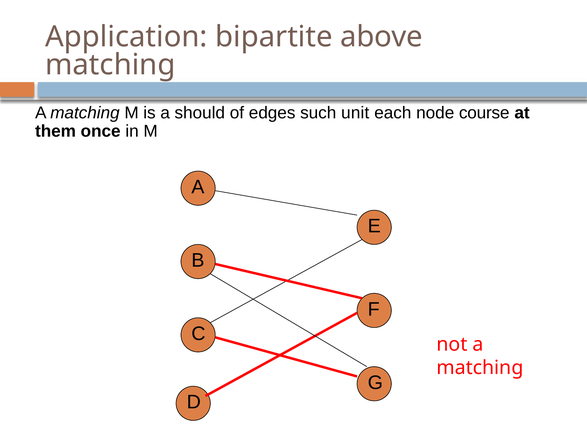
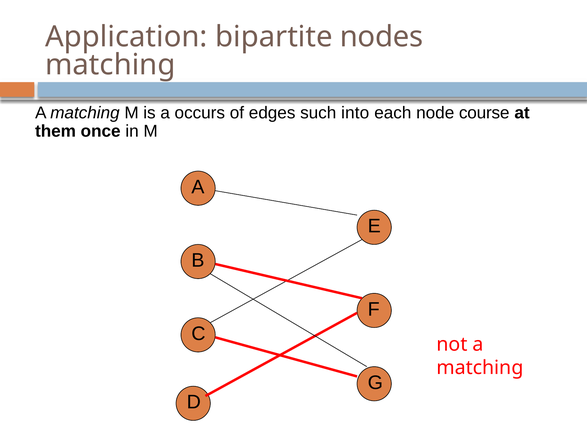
above: above -> nodes (382, 37)
should: should -> occurs (200, 113)
unit: unit -> into (355, 113)
